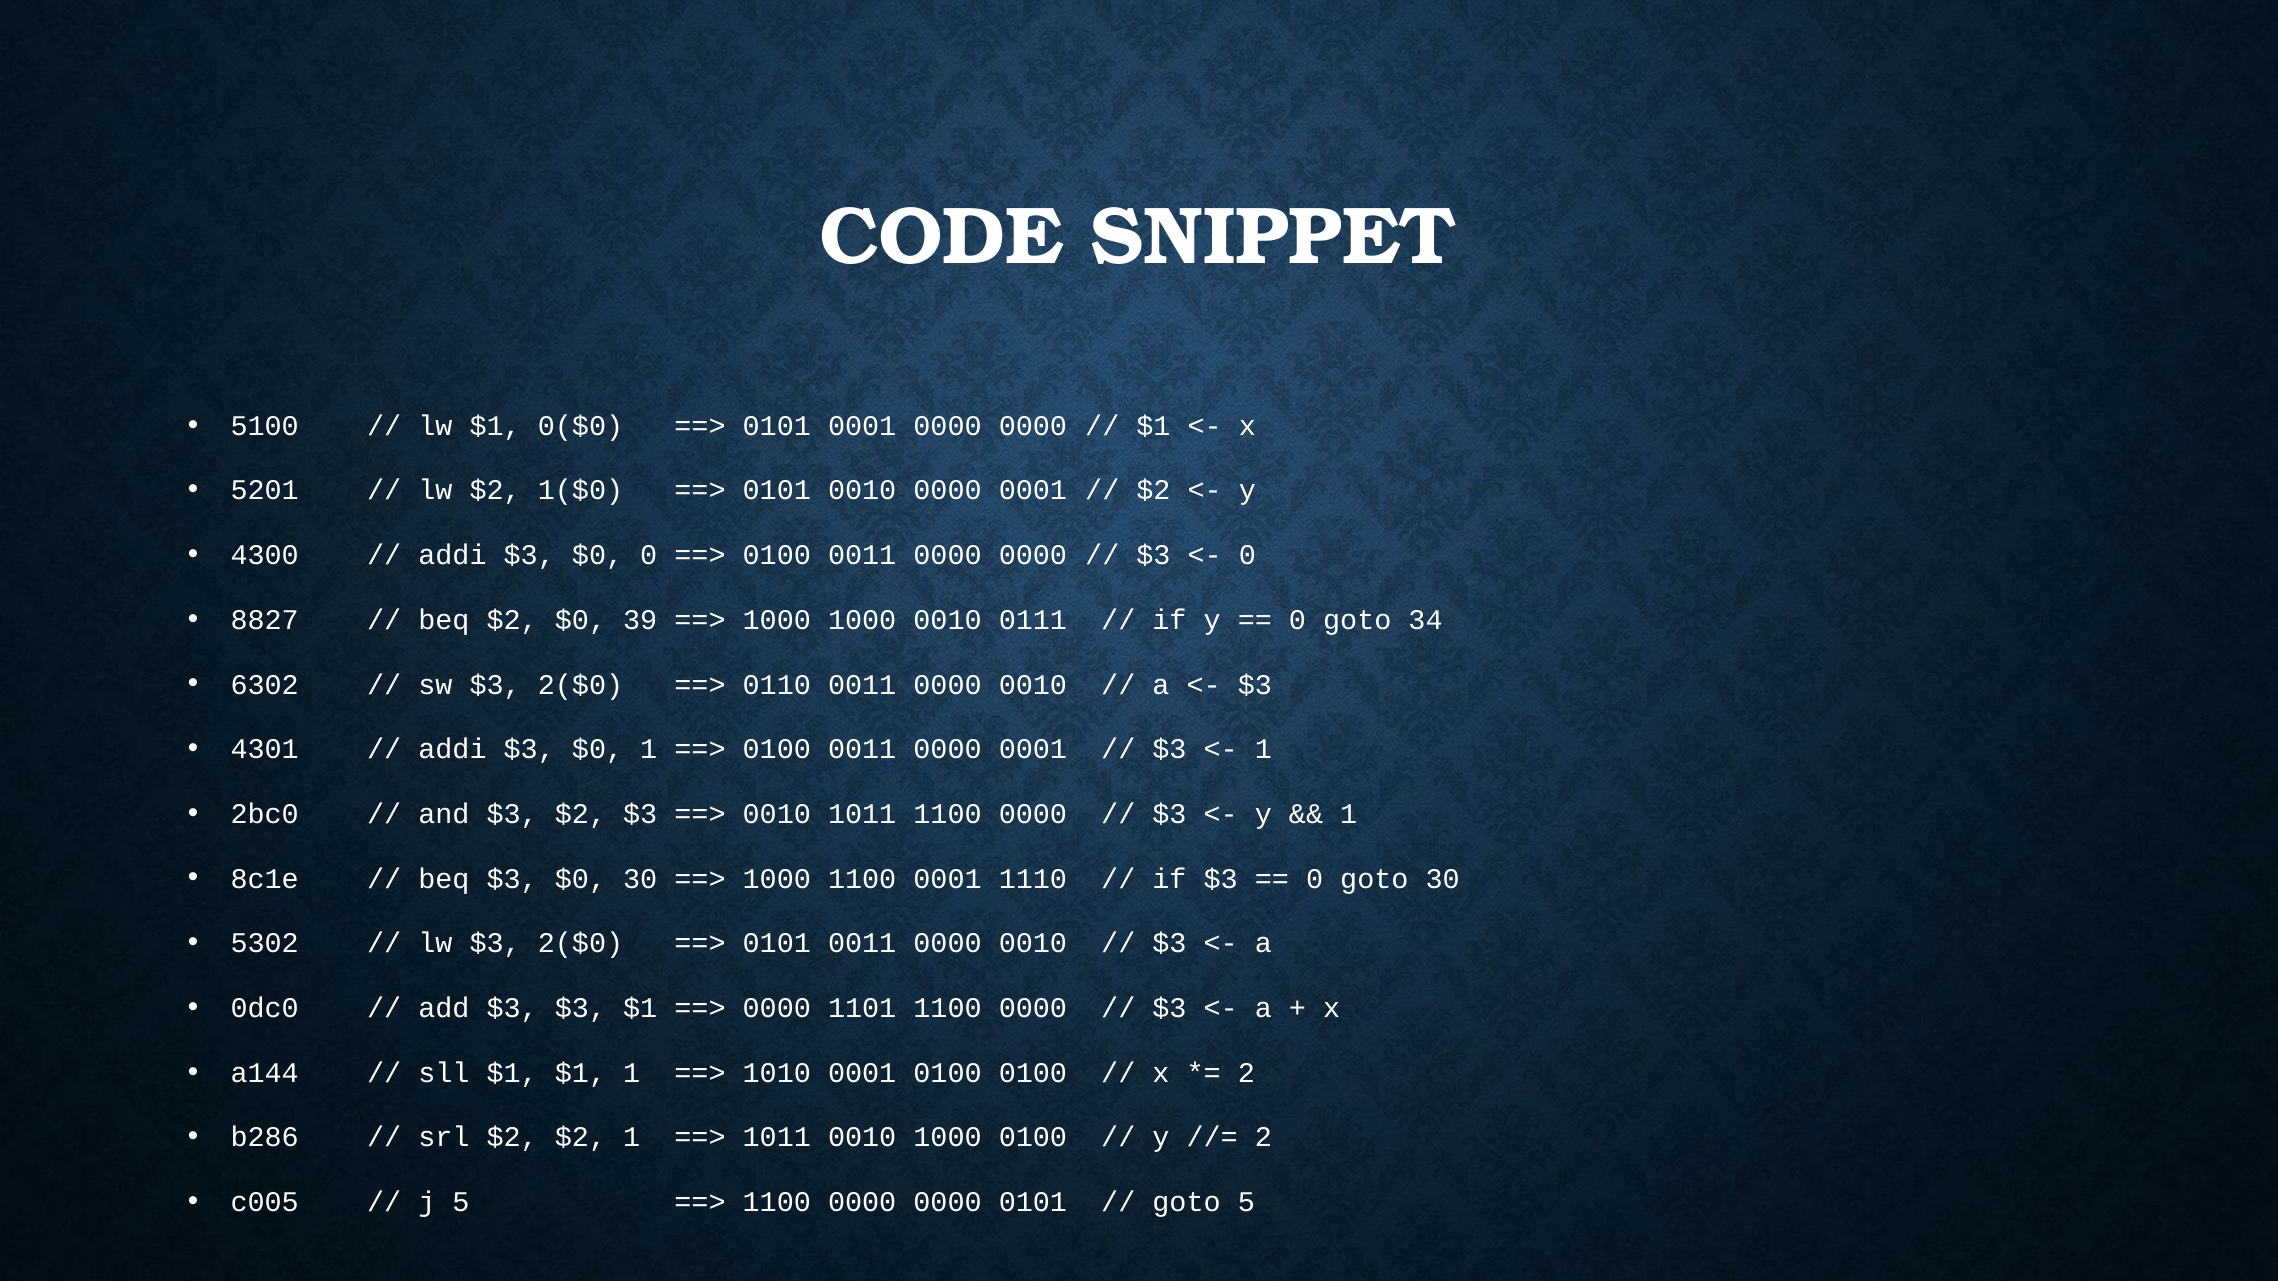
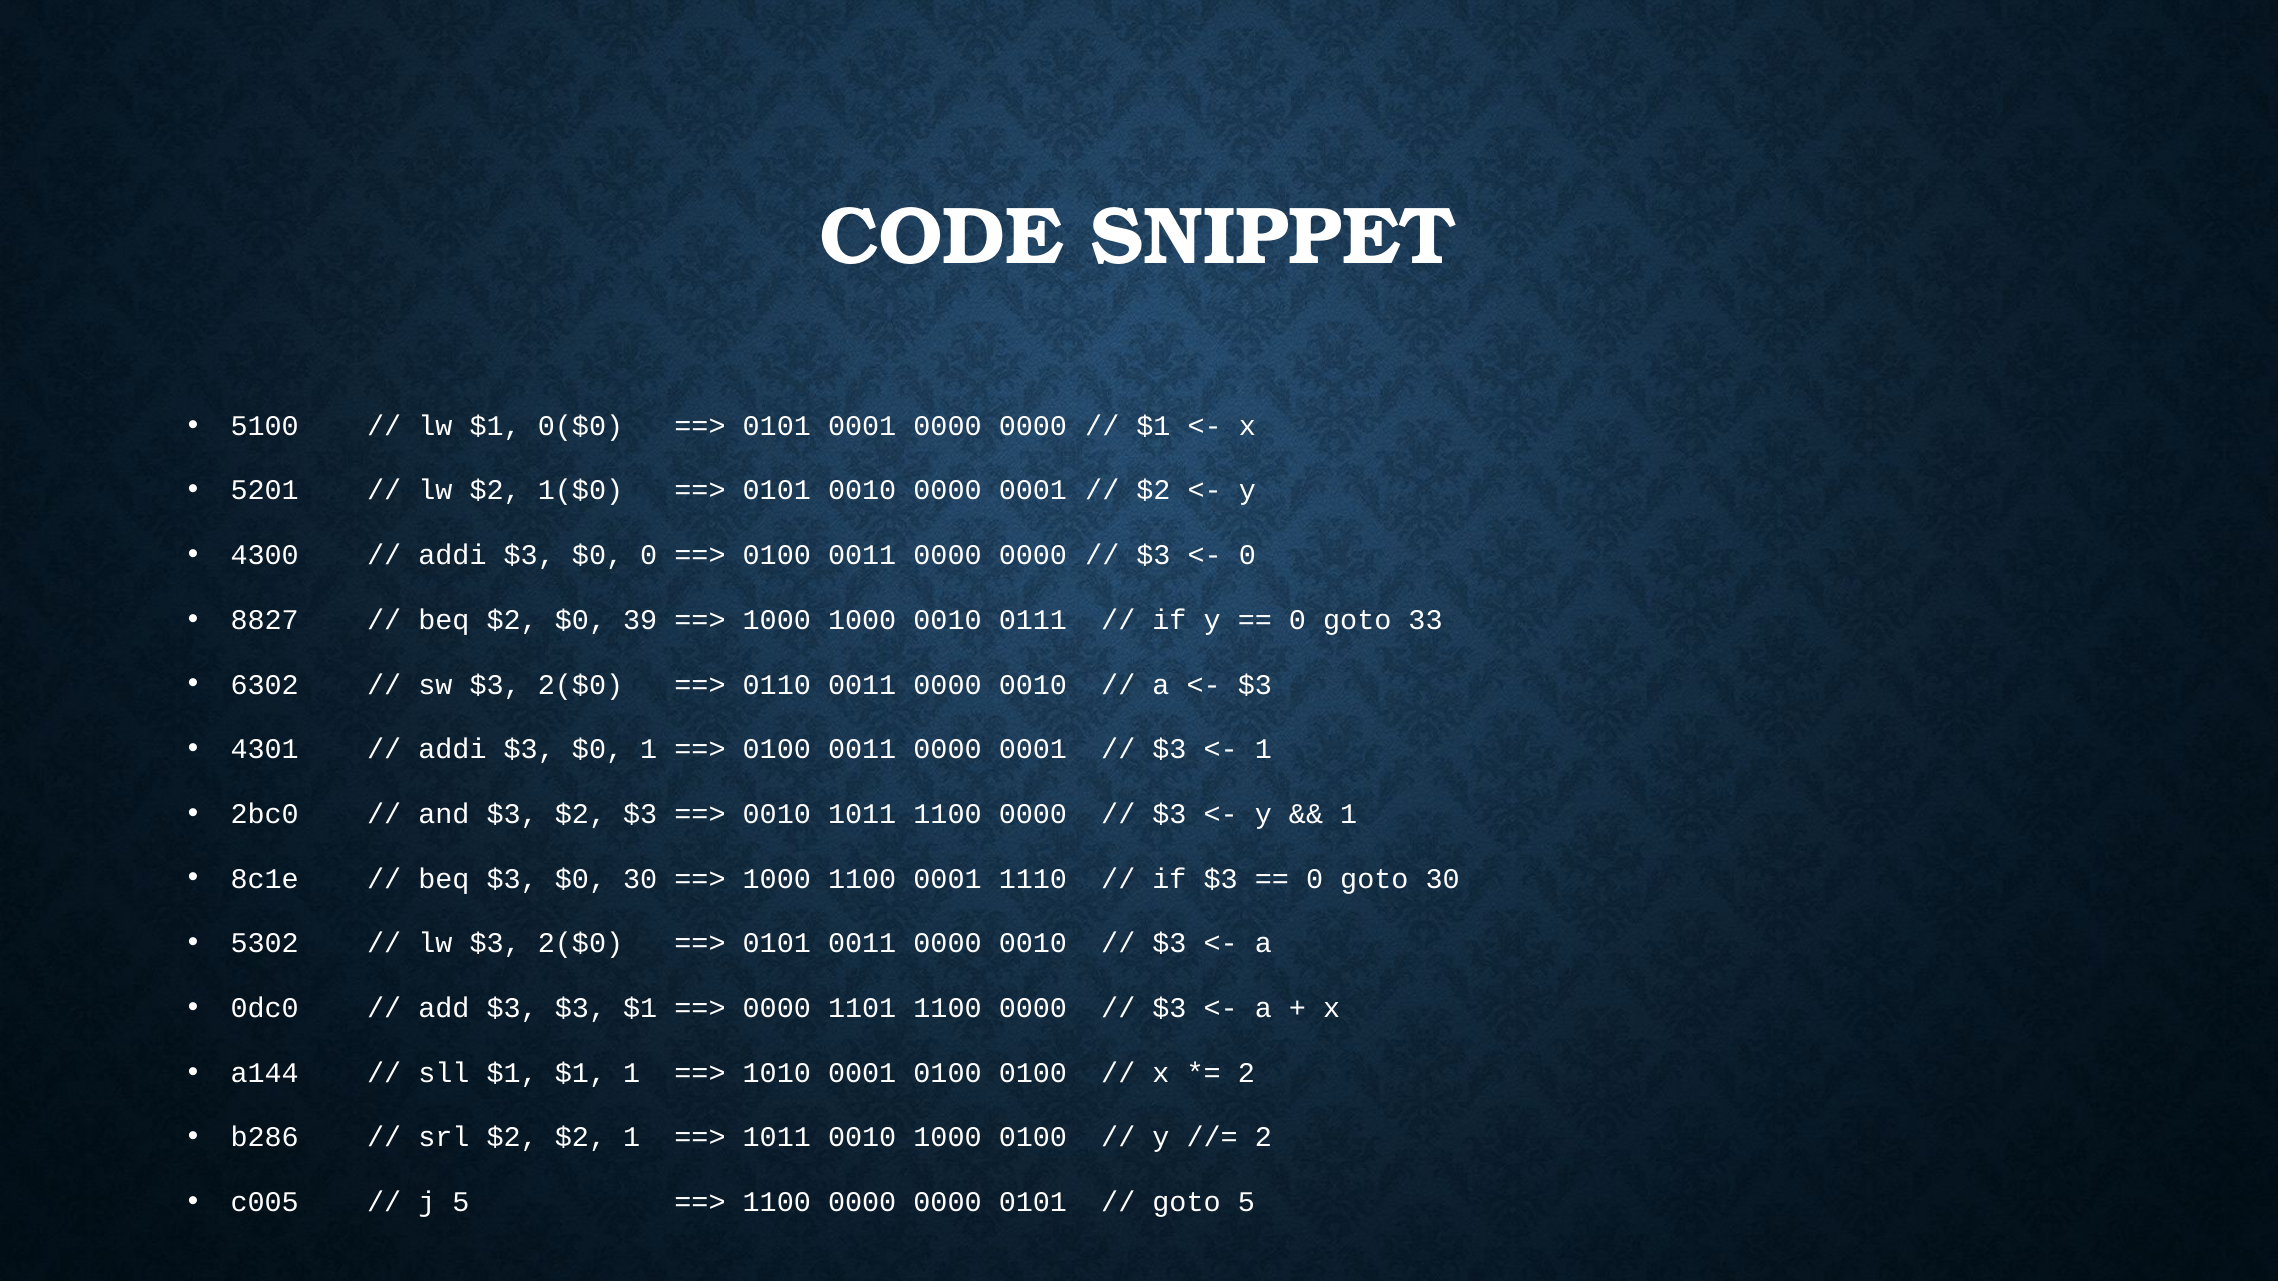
34: 34 -> 33 (1426, 620)
